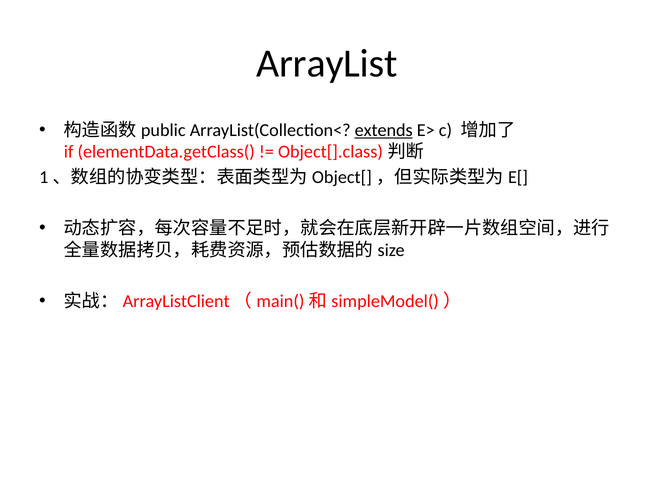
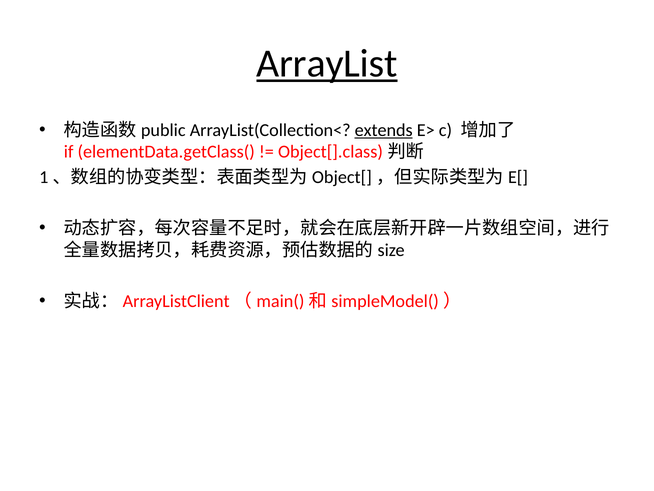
ArrayList underline: none -> present (327, 63)
